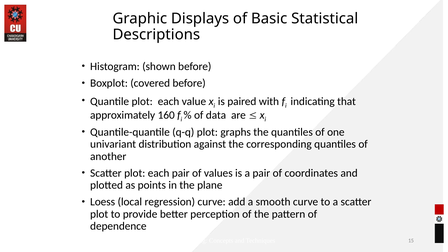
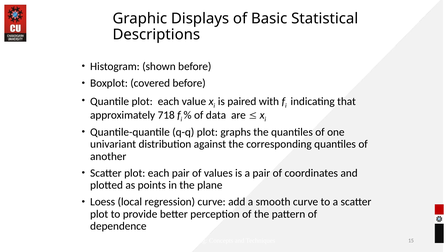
160: 160 -> 718 (166, 115)
